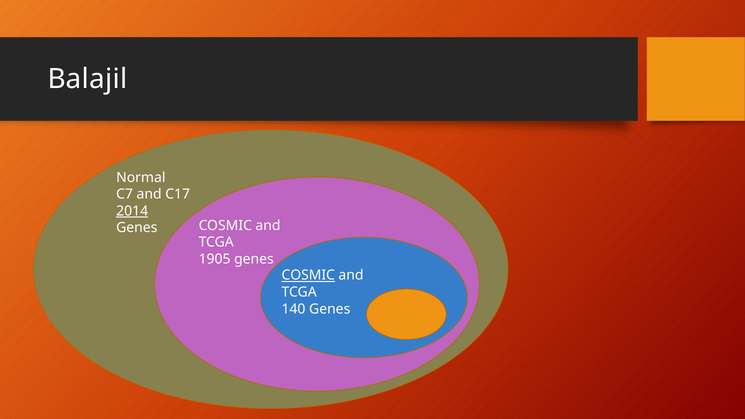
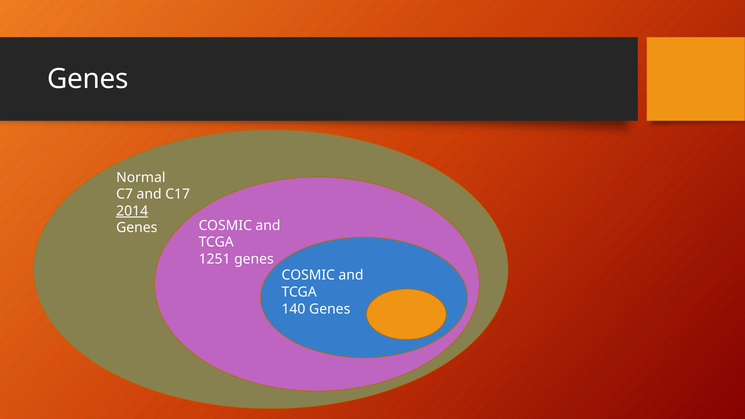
Balajil: Balajil -> Genes (88, 79)
1905: 1905 -> 1251 (215, 259)
COSMIC underline: present -> none (308, 275)
